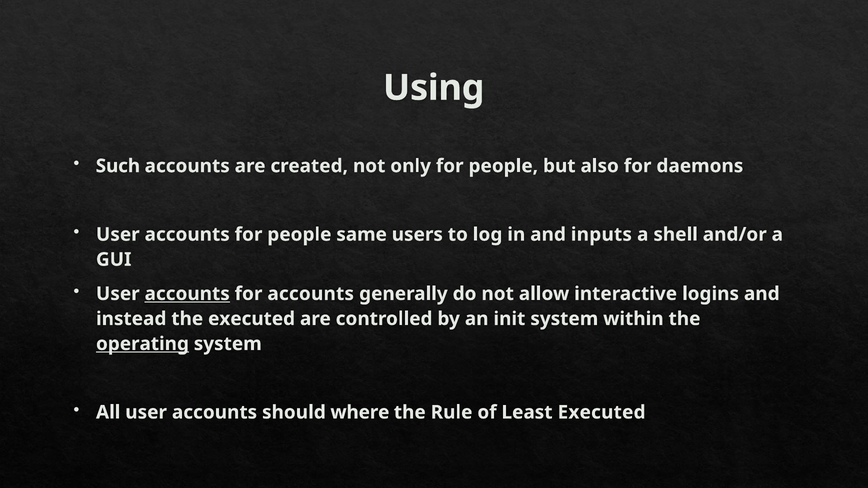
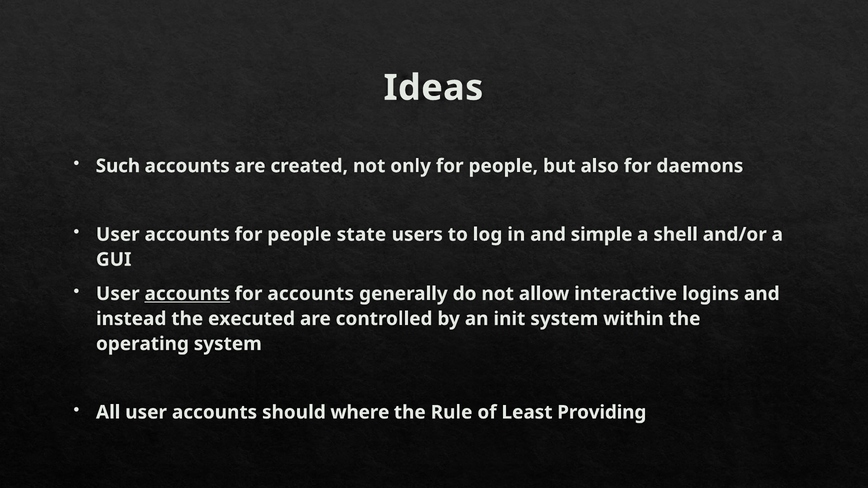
Using: Using -> Ideas (433, 88)
same: same -> state (361, 235)
inputs: inputs -> simple (602, 235)
operating underline: present -> none (142, 344)
Least Executed: Executed -> Providing (602, 413)
